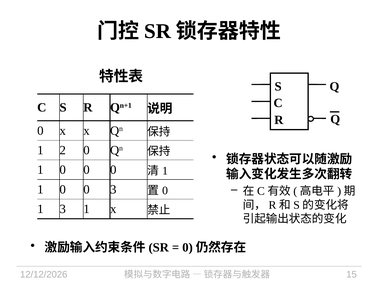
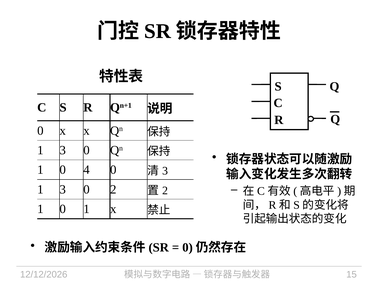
2: 2 -> 3 (63, 150)
0: 0 -> 4 (86, 170)
1: 1 -> 3 (165, 171)
0: 0 -> 3 (63, 190)
0 3: 3 -> 2 (113, 190)
0: 0 -> 2 (165, 191)
3: 3 -> 0 (63, 209)
